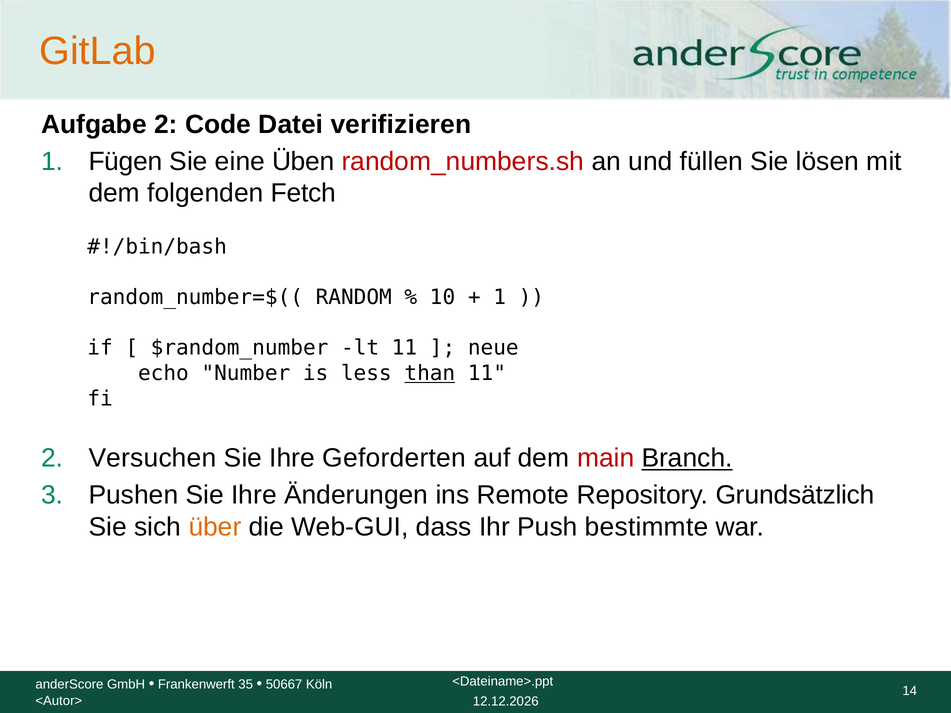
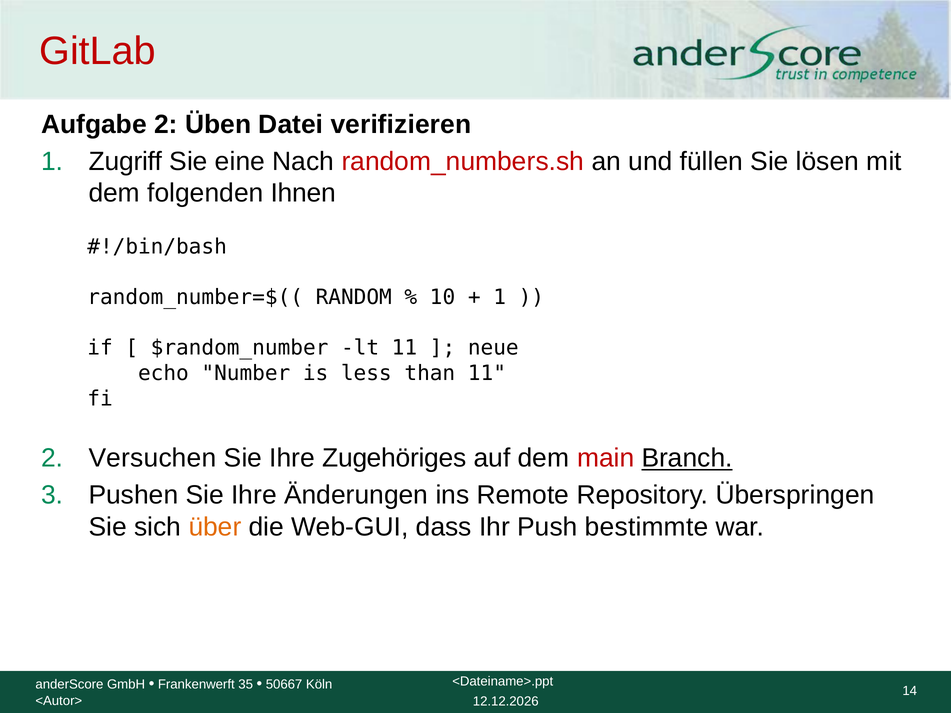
GitLab colour: orange -> red (98, 51)
Code: Code -> Üben (218, 125)
Fügen: Fügen -> Zugriff (125, 162)
Üben: Üben -> Nach (303, 162)
Fetch: Fetch -> Ihnen (303, 193)
than underline: present -> none (430, 373)
Geforderten: Geforderten -> Zugehöriges (394, 458)
Grundsätzlich: Grundsätzlich -> Überspringen (795, 495)
